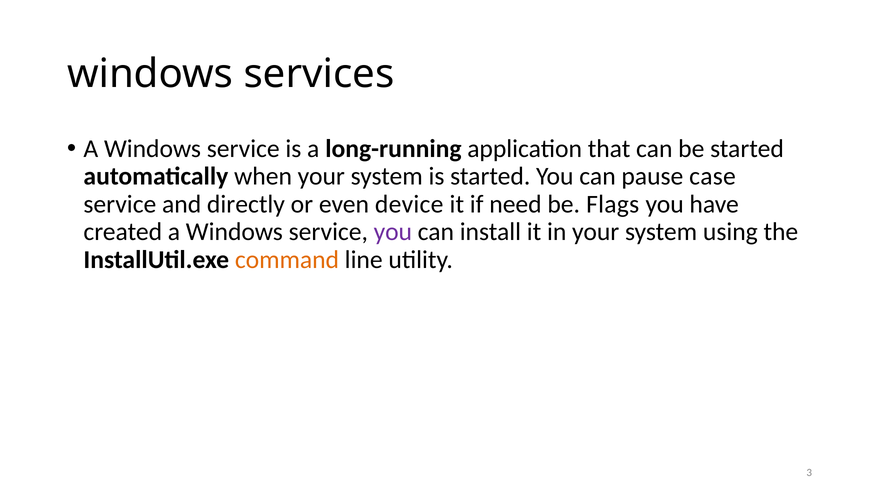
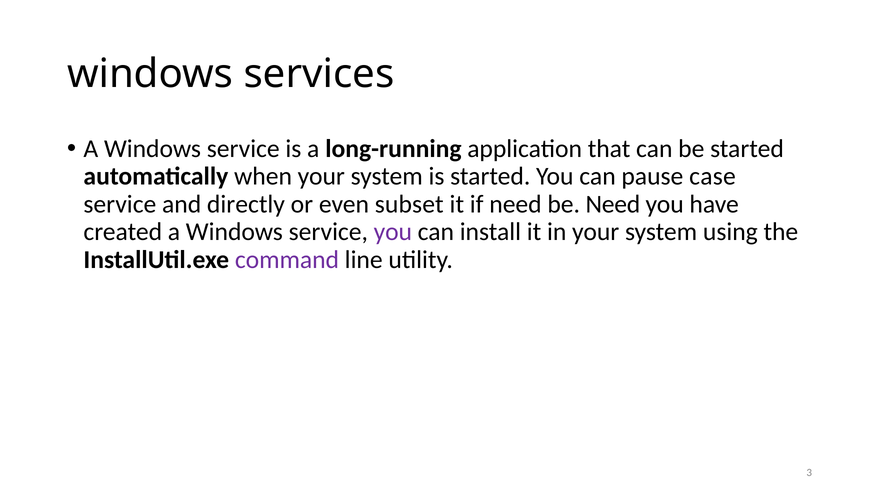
device: device -> subset (409, 204)
be Flags: Flags -> Need (613, 204)
command colour: orange -> purple (287, 259)
